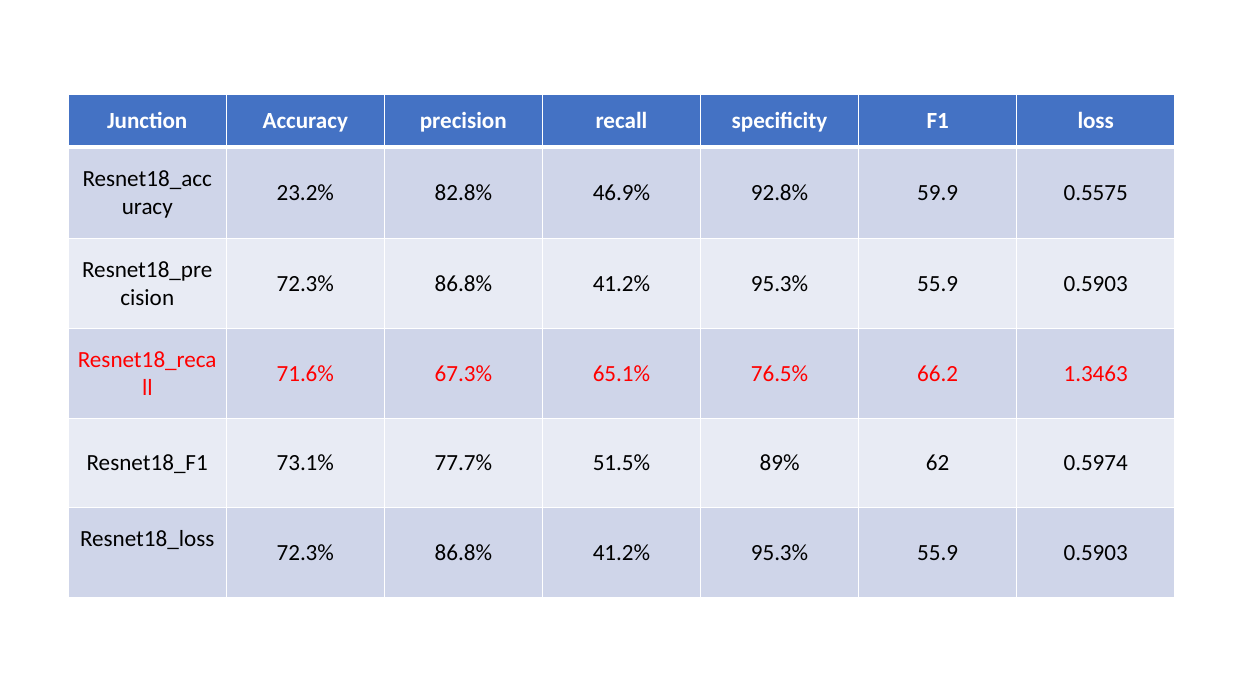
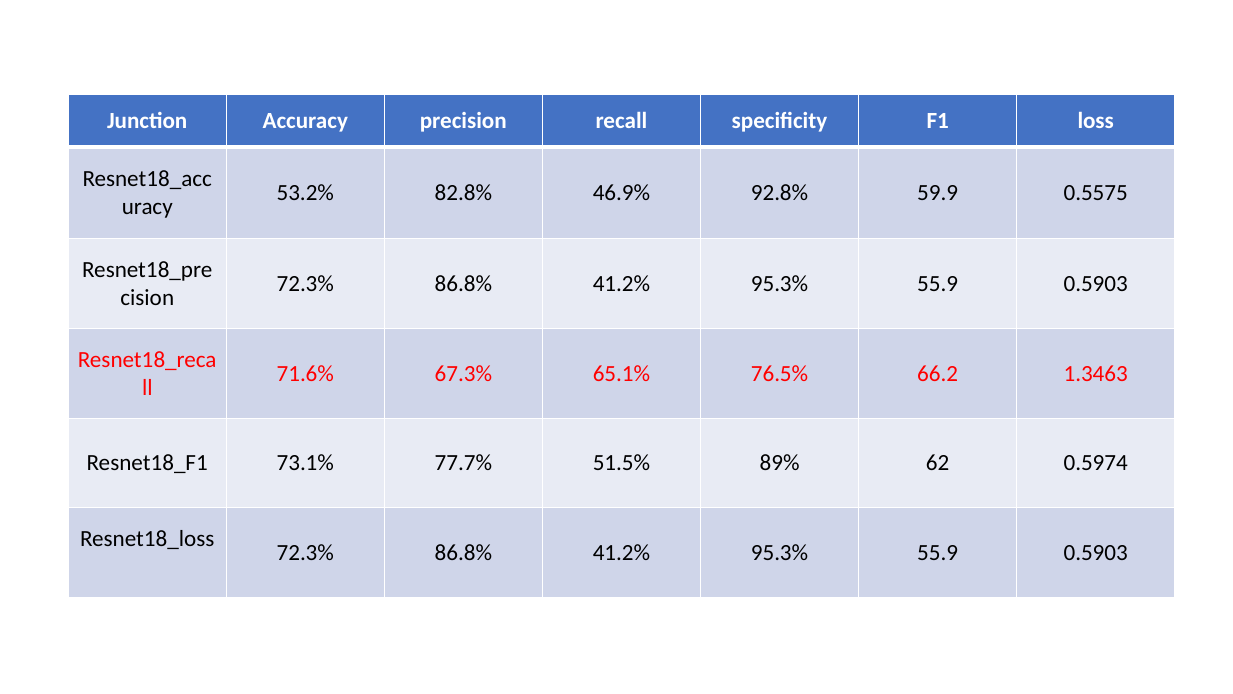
23.2%: 23.2% -> 53.2% (305, 193)
